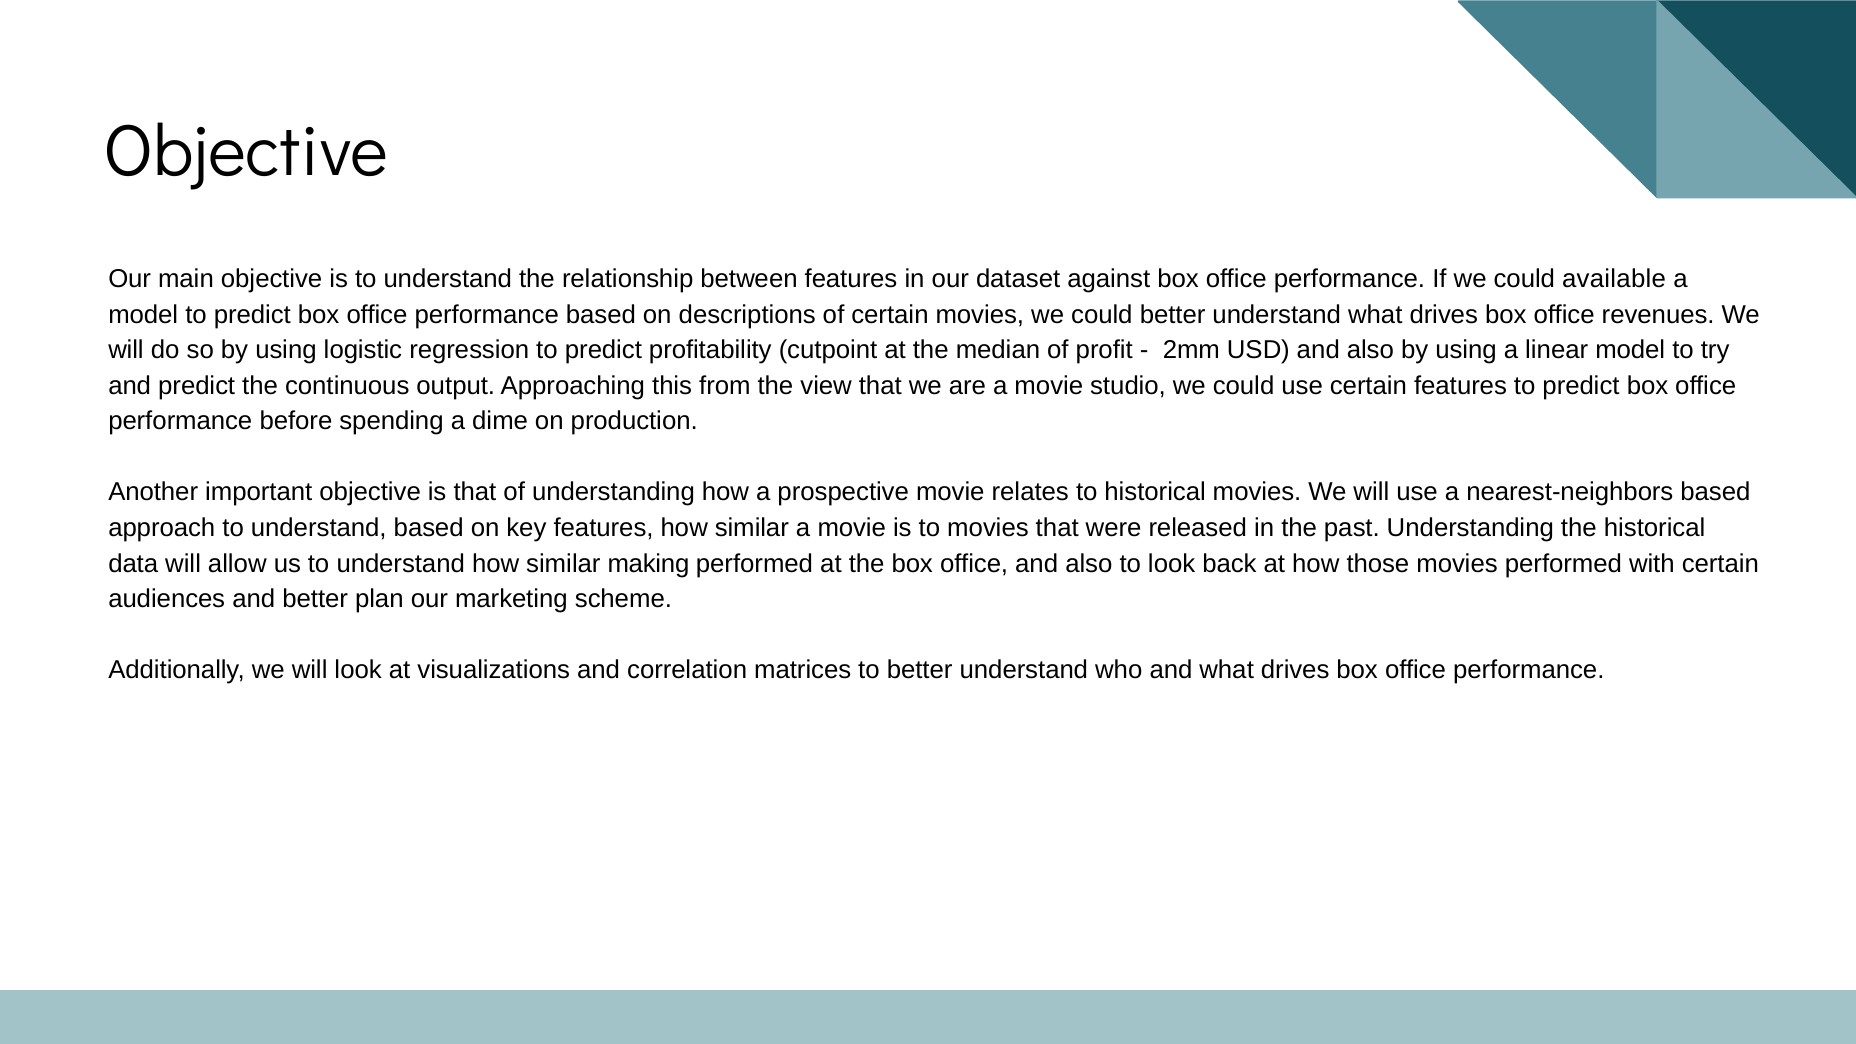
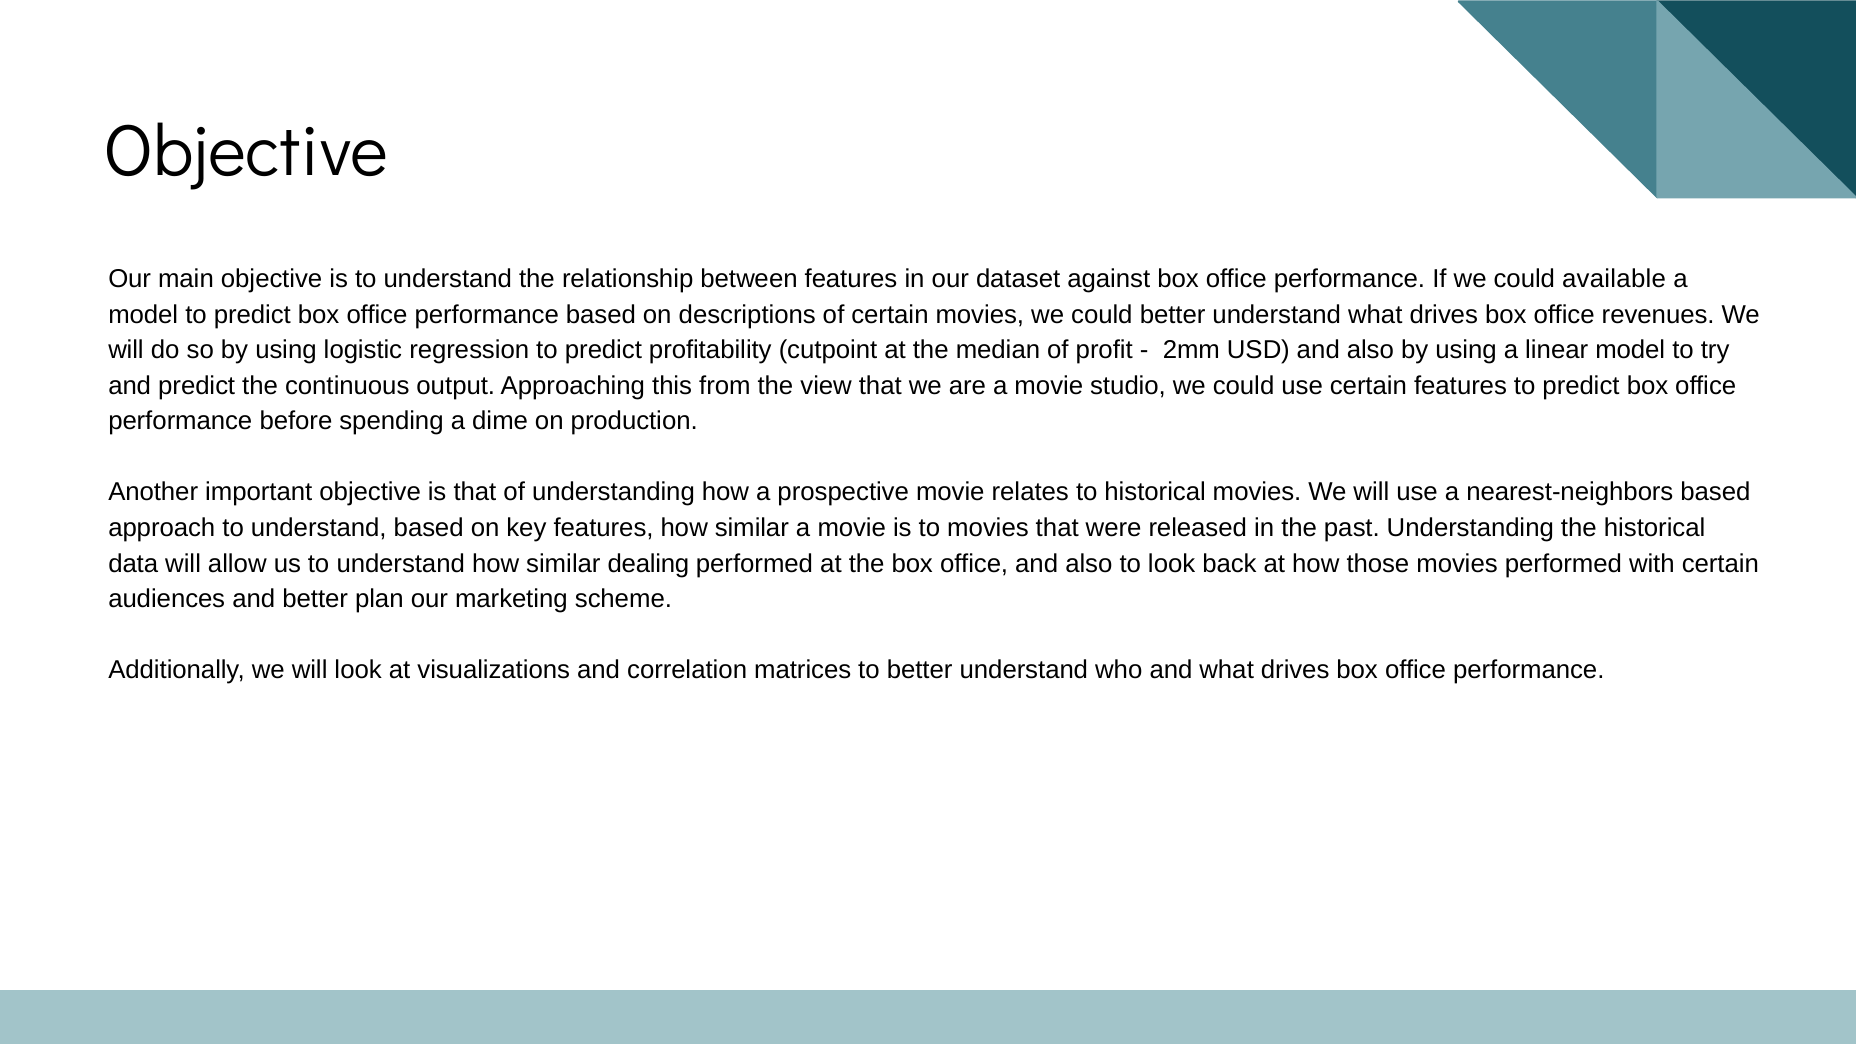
making: making -> dealing (648, 564)
